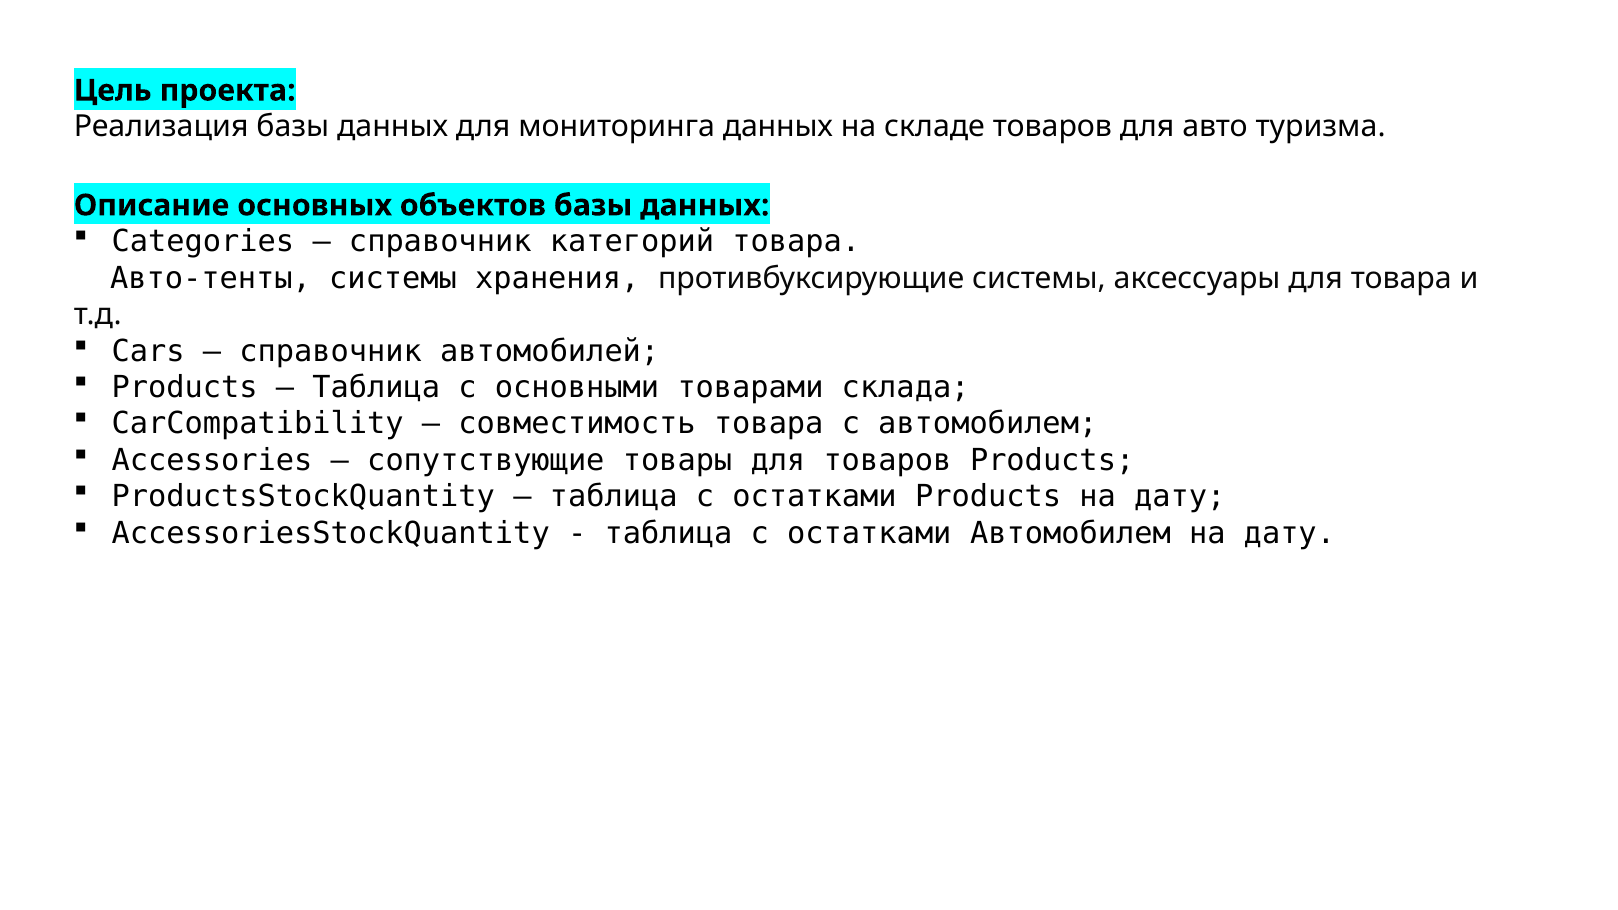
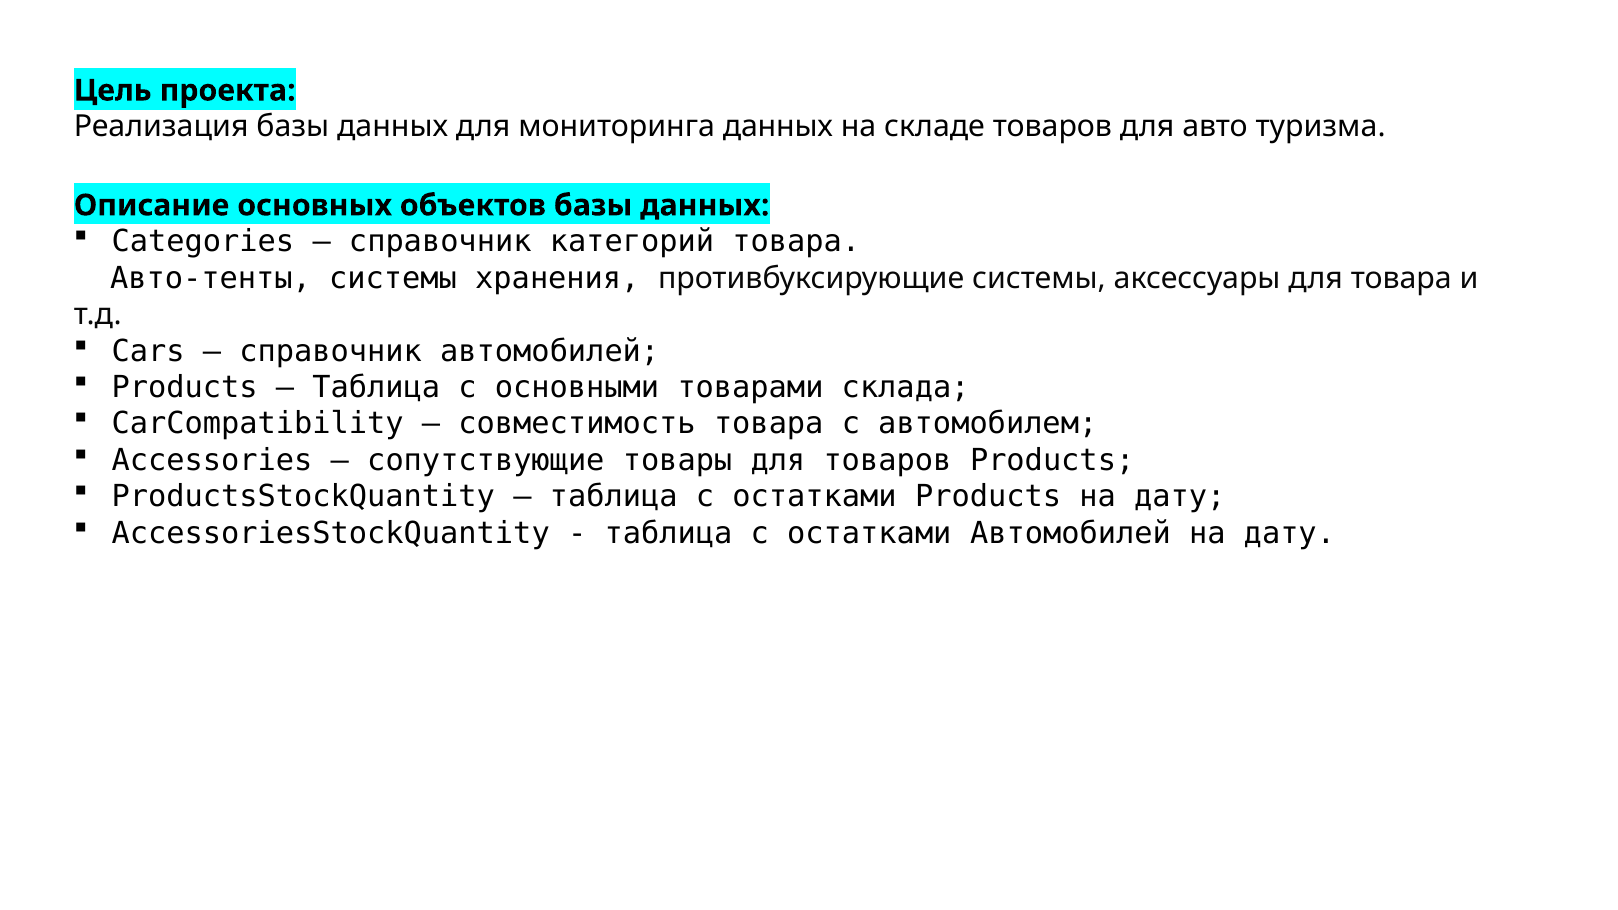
остатками Автомобилем: Автомобилем -> Автомобилей (1070, 533)
